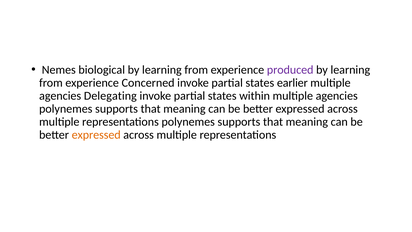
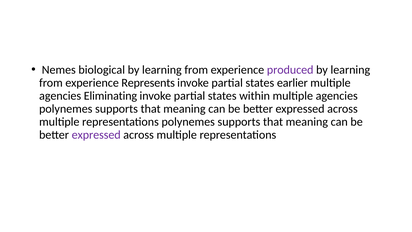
Concerned: Concerned -> Represents (148, 83)
Delegating: Delegating -> Eliminating (110, 96)
expressed colour: orange -> purple (96, 135)
